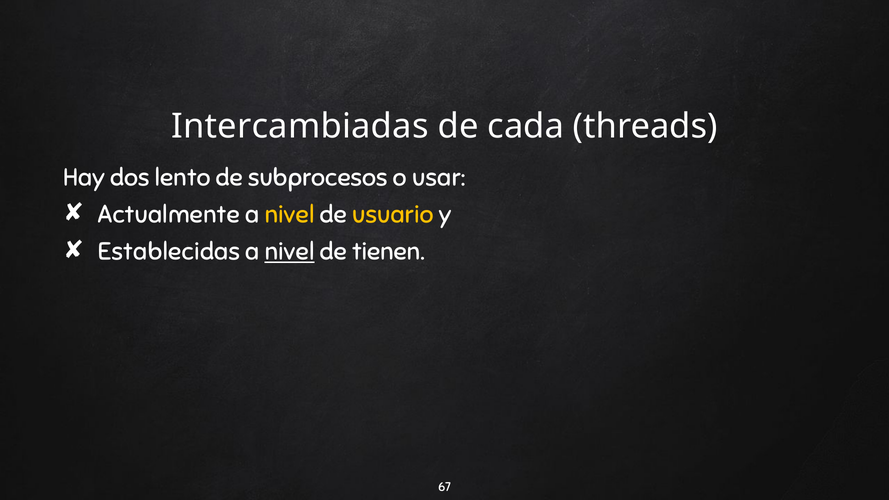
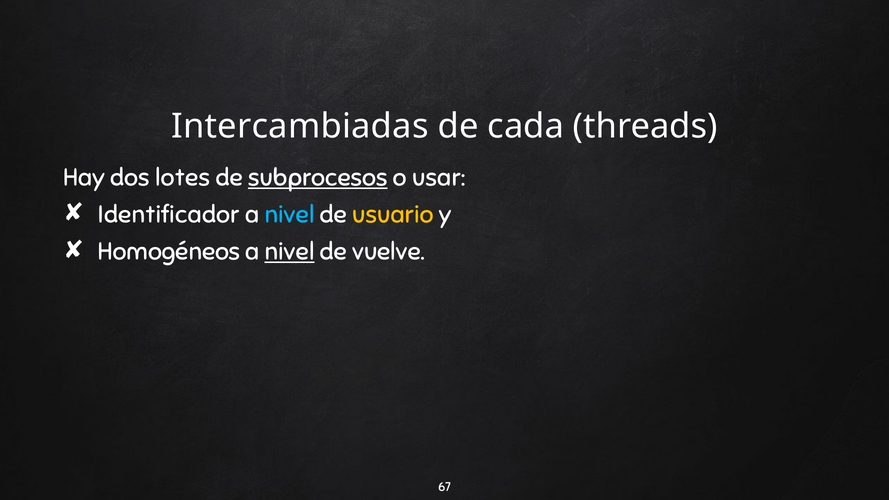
lento: lento -> lotes (183, 177)
subprocesos underline: none -> present (318, 177)
Actualmente: Actualmente -> Identificador (169, 215)
nivel colour: yellow -> light blue (290, 215)
Establecidas: Establecidas -> Homogéneos (169, 252)
tienen: tienen -> vuelve (388, 252)
